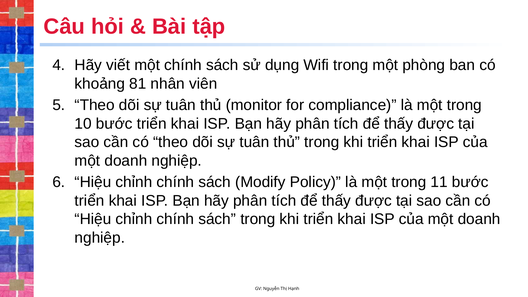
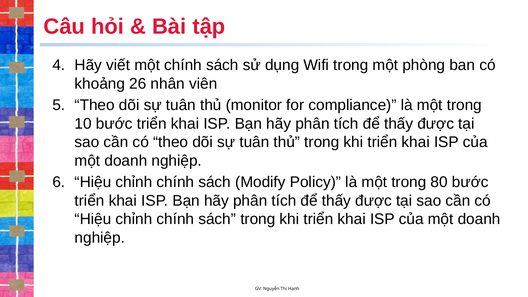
81: 81 -> 26 (138, 84)
11: 11 -> 80 (439, 182)
